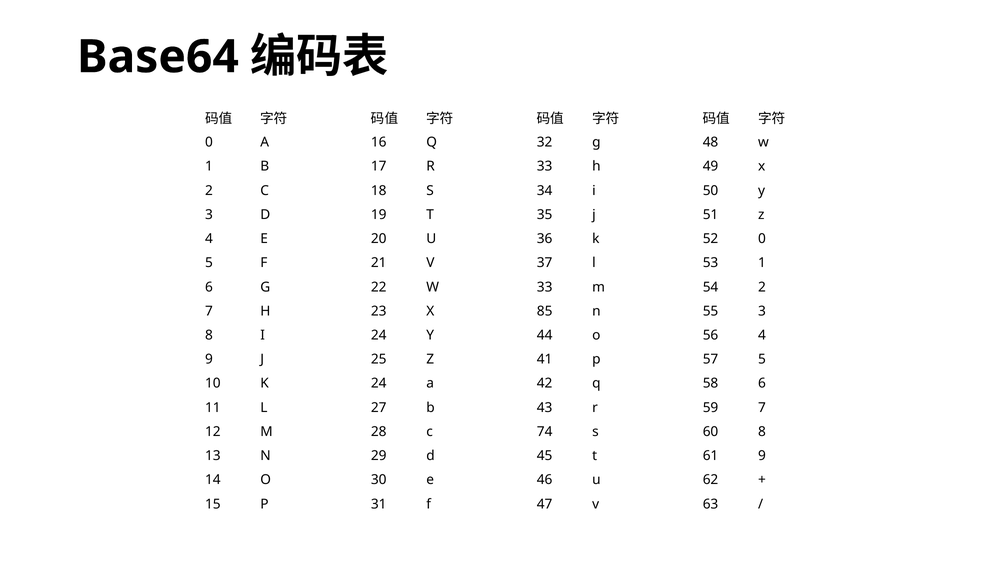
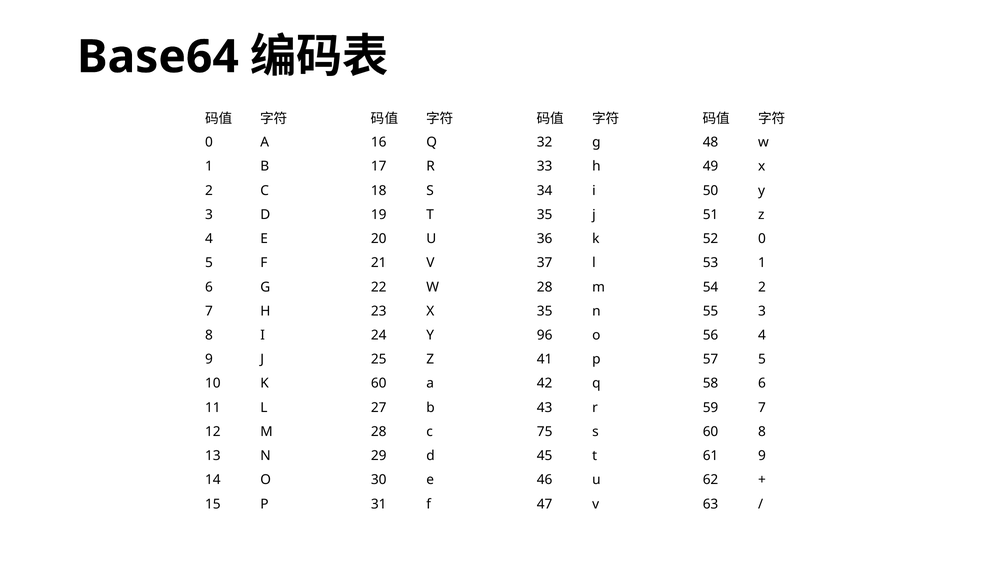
W 33: 33 -> 28 (545, 287)
X 85: 85 -> 35 (545, 311)
44: 44 -> 96 (545, 335)
K 24: 24 -> 60 (379, 383)
74: 74 -> 75 (545, 432)
